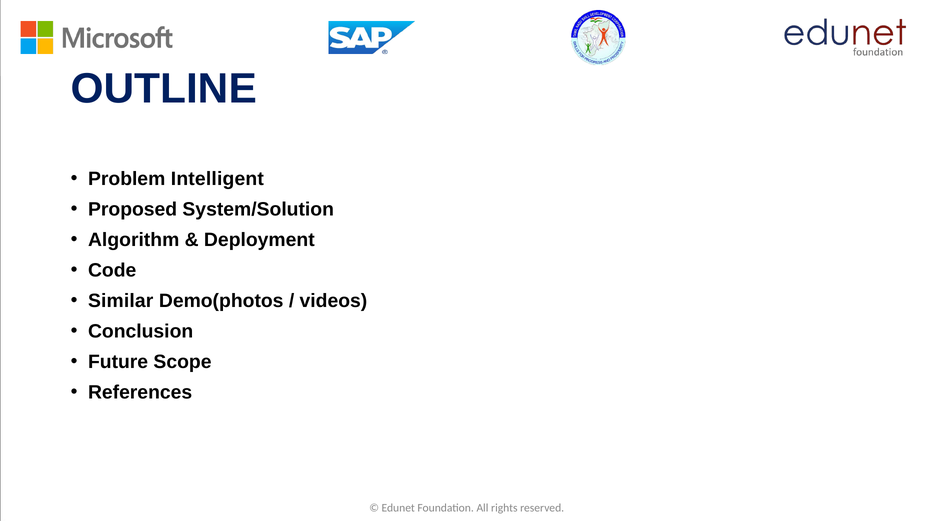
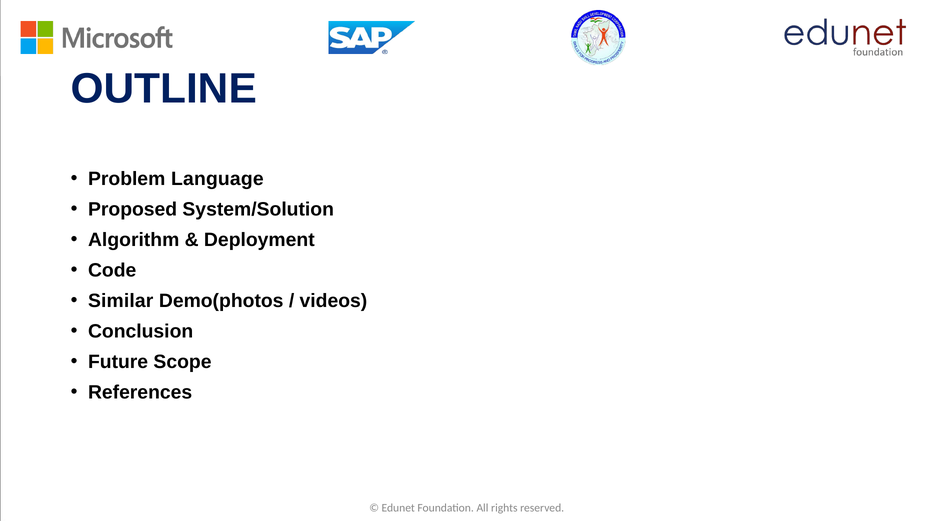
Intelligent: Intelligent -> Language (217, 179)
